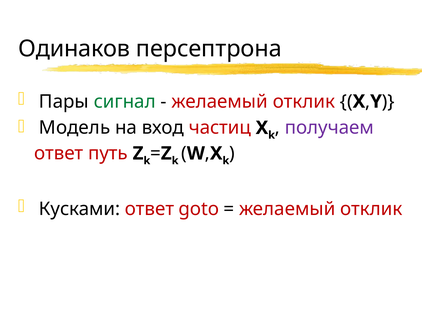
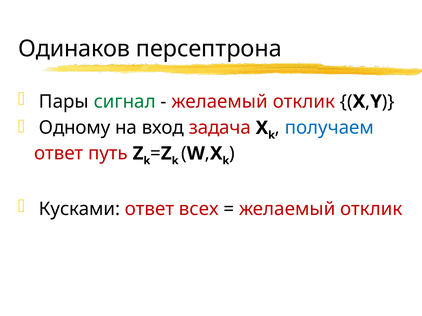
Модель: Модель -> Одному (75, 128)
частиц: частиц -> задача (220, 128)
получаем colour: purple -> blue (329, 128)
goto: goto -> всех (199, 209)
